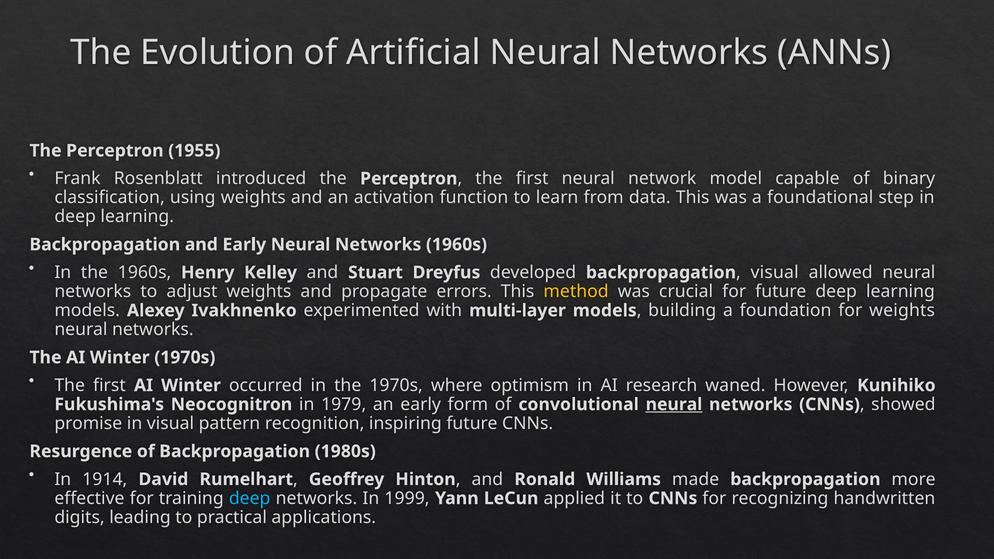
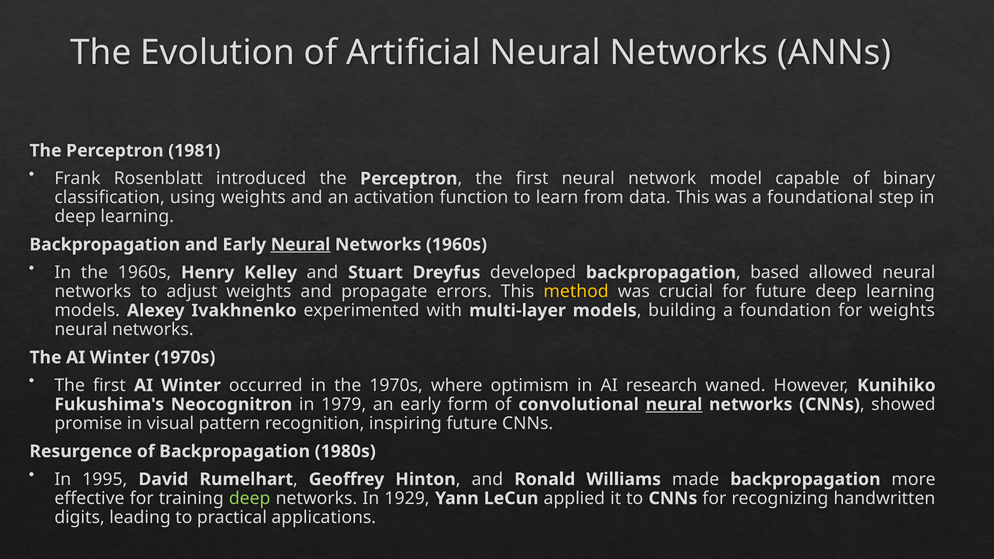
1955: 1955 -> 1981 (194, 151)
Neural underline: none -> present (301, 245)
backpropagation visual: visual -> based (775, 273)
1914: 1914 -> 1995 (105, 479)
deep colour: light blue -> light green (250, 498)
1999: 1999 -> 1929 (407, 498)
